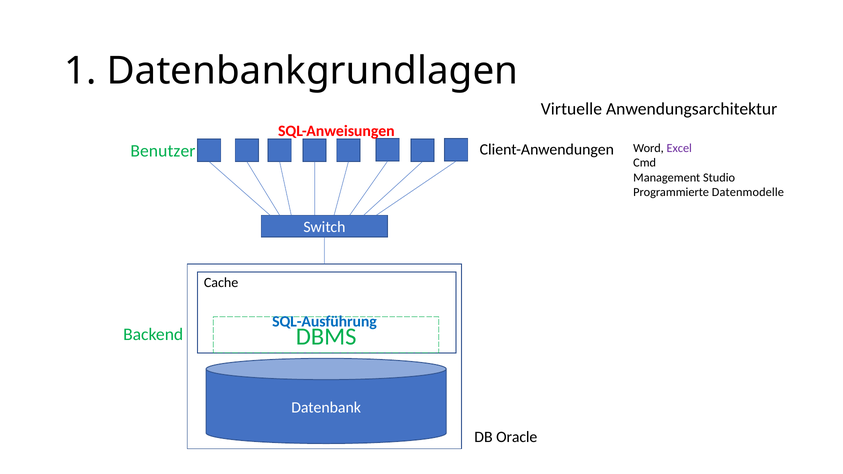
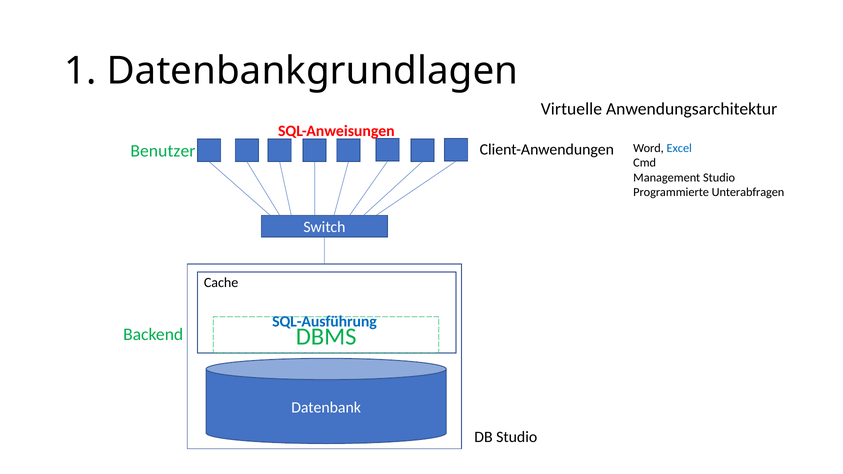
Excel colour: purple -> blue (679, 148)
Datenmodelle: Datenmodelle -> Unterabfragen (748, 192)
DB Oracle: Oracle -> Studio (517, 437)
